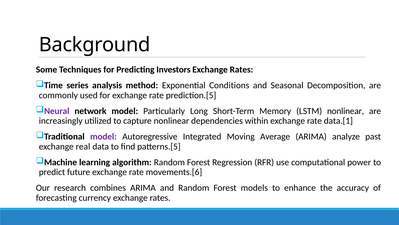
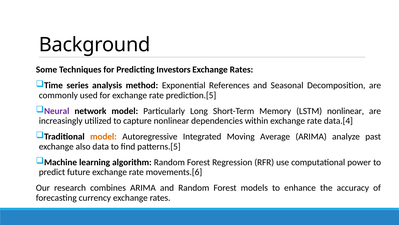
Conditions: Conditions -> References (229, 85)
data.[1: data.[1 -> data.[4 (338, 121)
model colour: purple -> orange (103, 136)
real: real -> also (83, 146)
